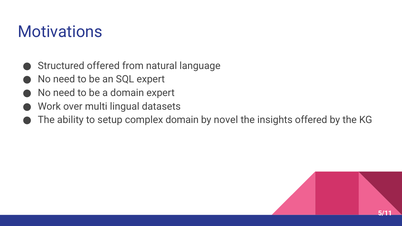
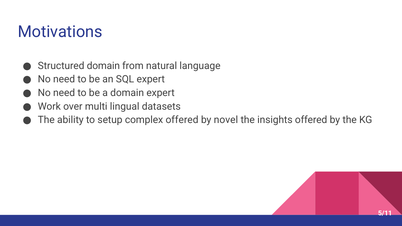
Structured offered: offered -> domain (103, 66)
complex domain: domain -> offered (182, 120)
